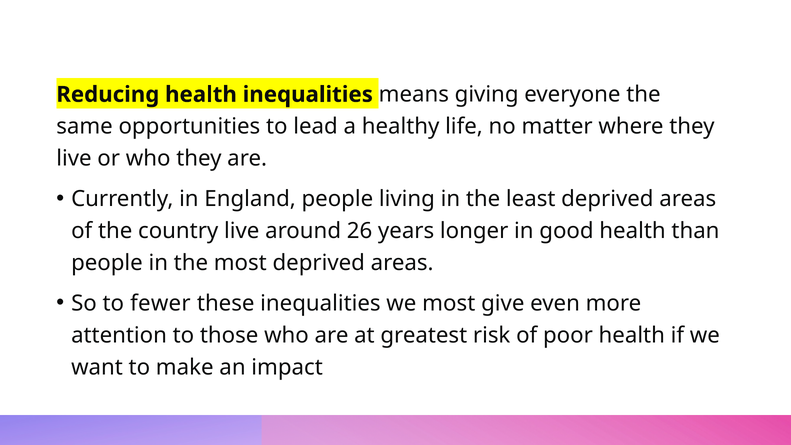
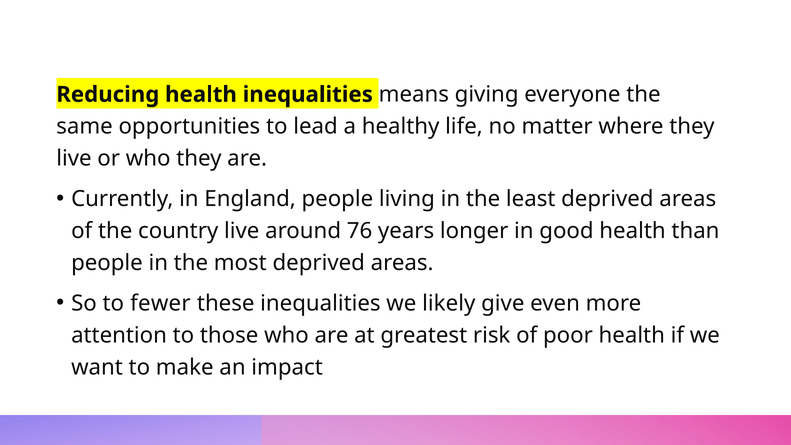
26: 26 -> 76 (360, 231)
we most: most -> likely (449, 303)
